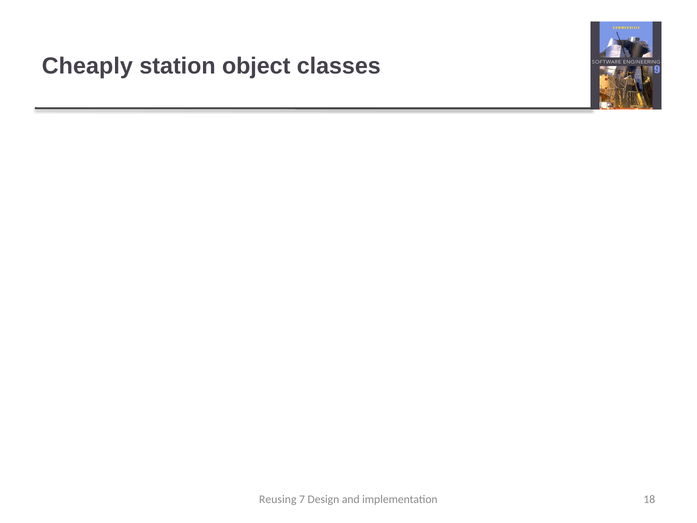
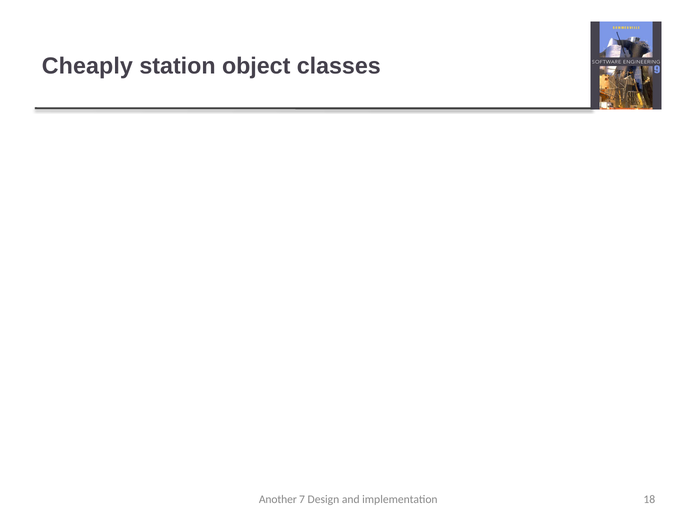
Reusing: Reusing -> Another (278, 499)
